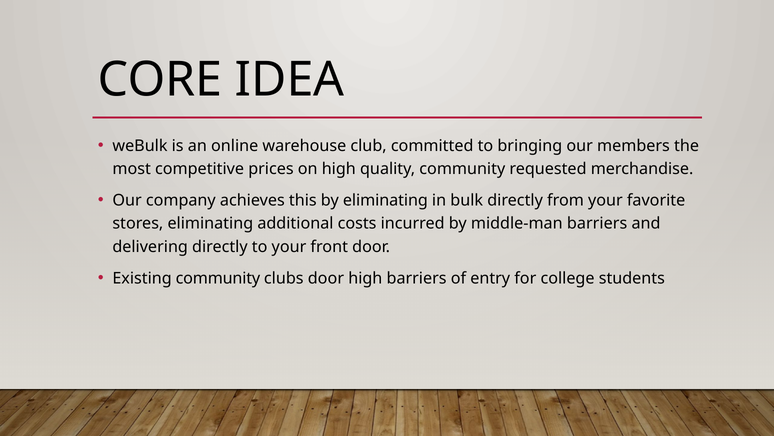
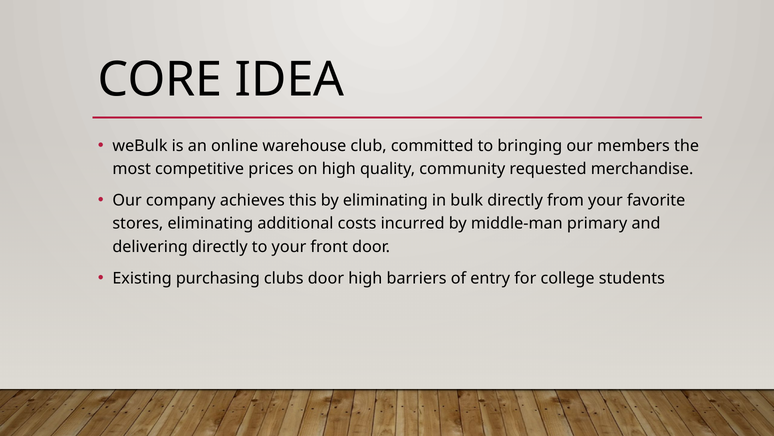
middle-man barriers: barriers -> primary (597, 223)
Existing community: community -> purchasing (218, 278)
